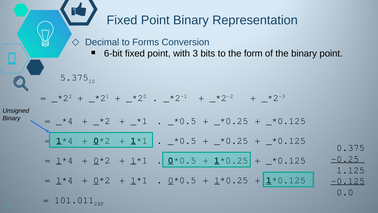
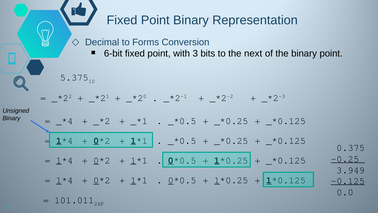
form: form -> next (253, 53)
1.125: 1.125 -> 3.949 (351, 170)
